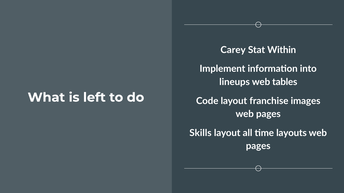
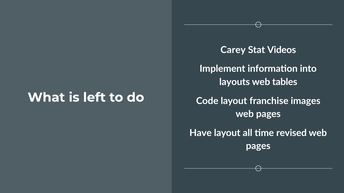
Within: Within -> Videos (282, 50)
lineups: lineups -> layouts (235, 82)
Skills: Skills -> Have (201, 133)
layouts: layouts -> revised (291, 133)
